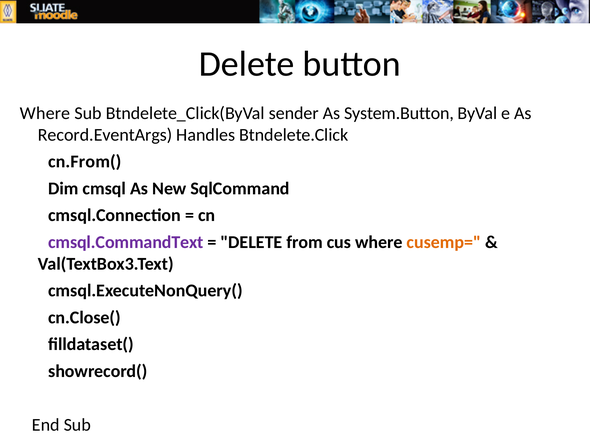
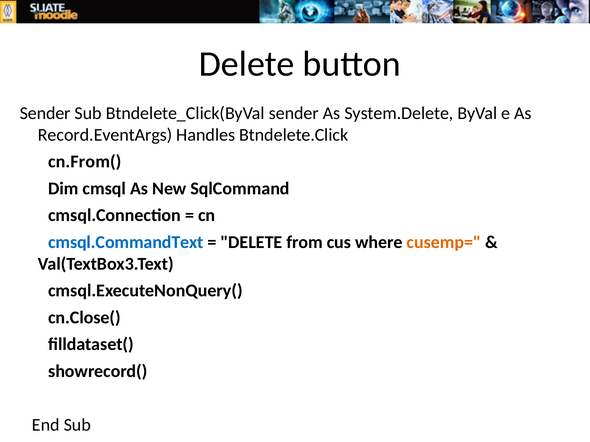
Where: Where -> Sender (45, 113)
System.Button: System.Button -> System.Delete (399, 113)
cmsql.CommandText colour: purple -> blue (126, 242)
